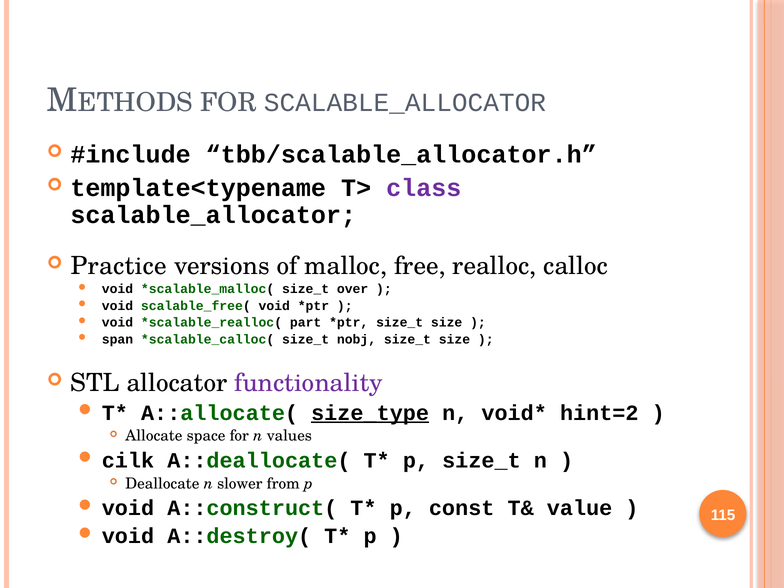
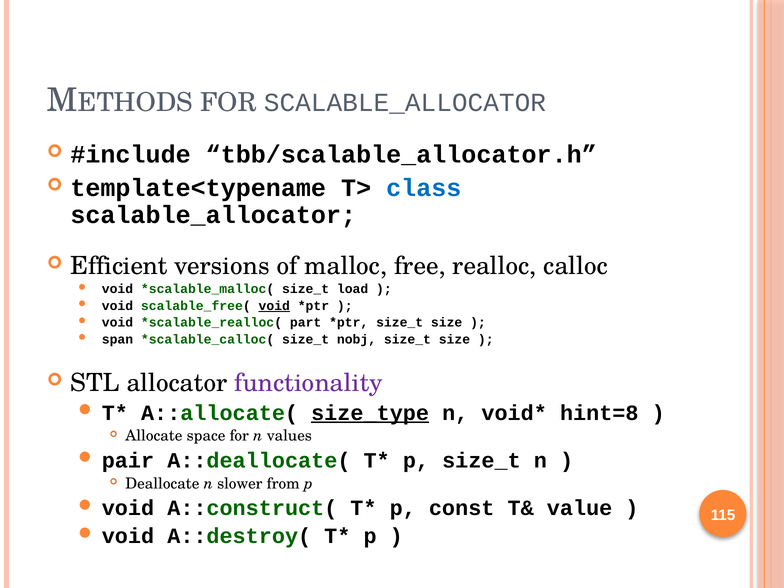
class colour: purple -> blue (424, 188)
Practice: Practice -> Efficient (119, 266)
over: over -> load (353, 289)
void underline: none -> present (274, 306)
hint=2: hint=2 -> hint=8 (599, 413)
cilk: cilk -> pair (128, 460)
